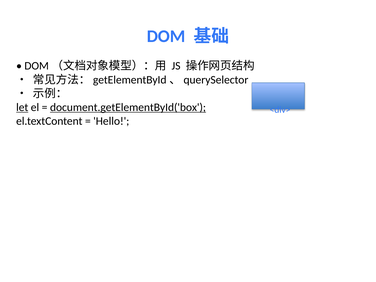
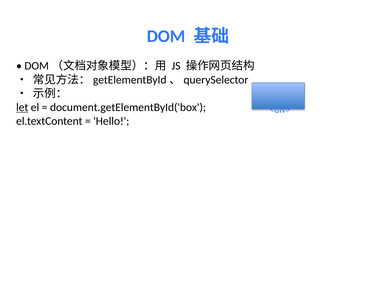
document.getElementById('box underline: present -> none (128, 107)
